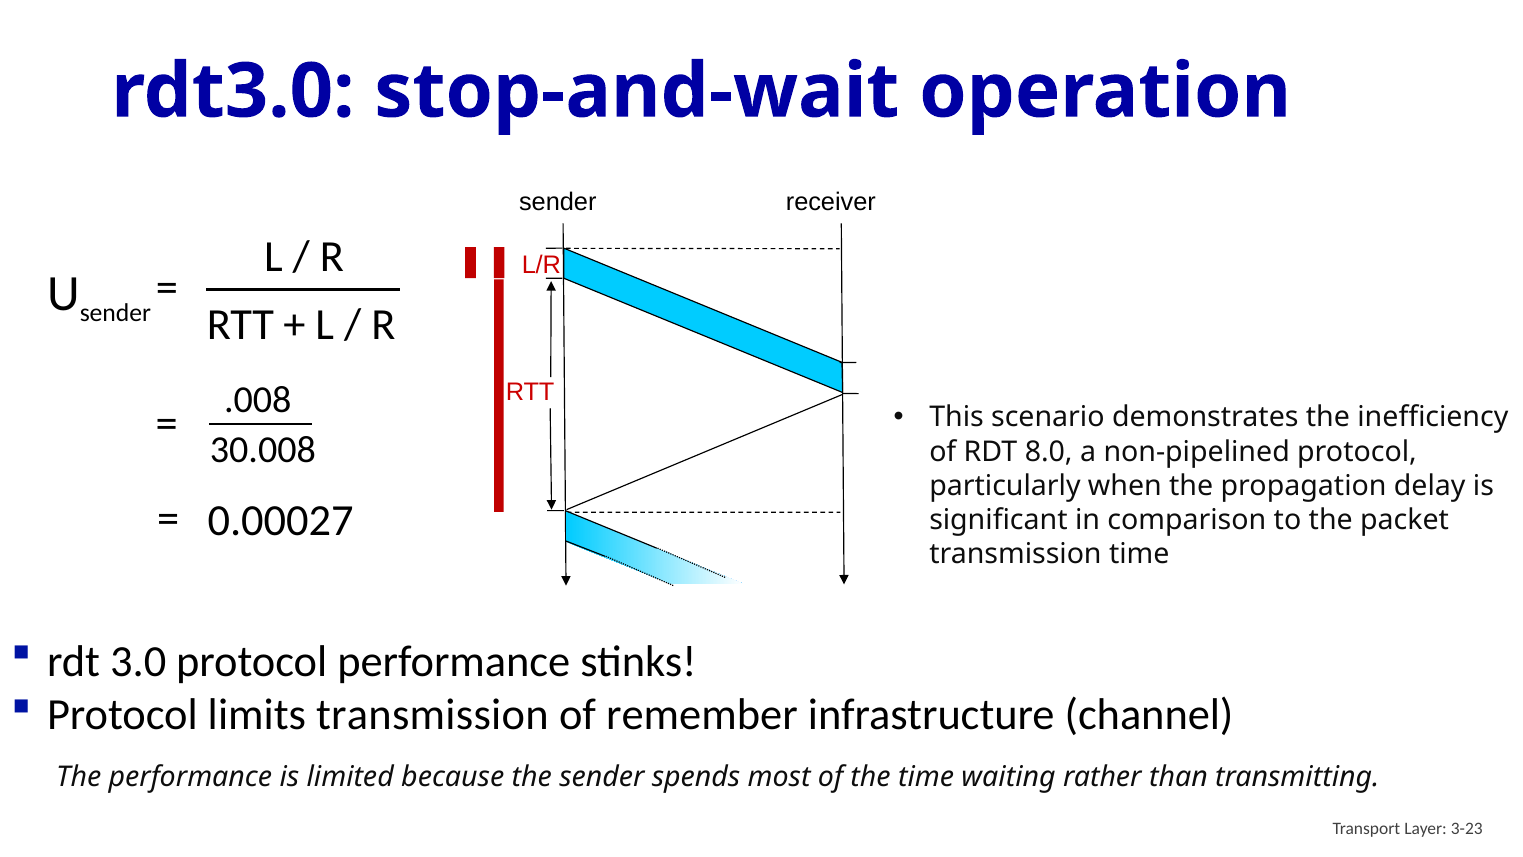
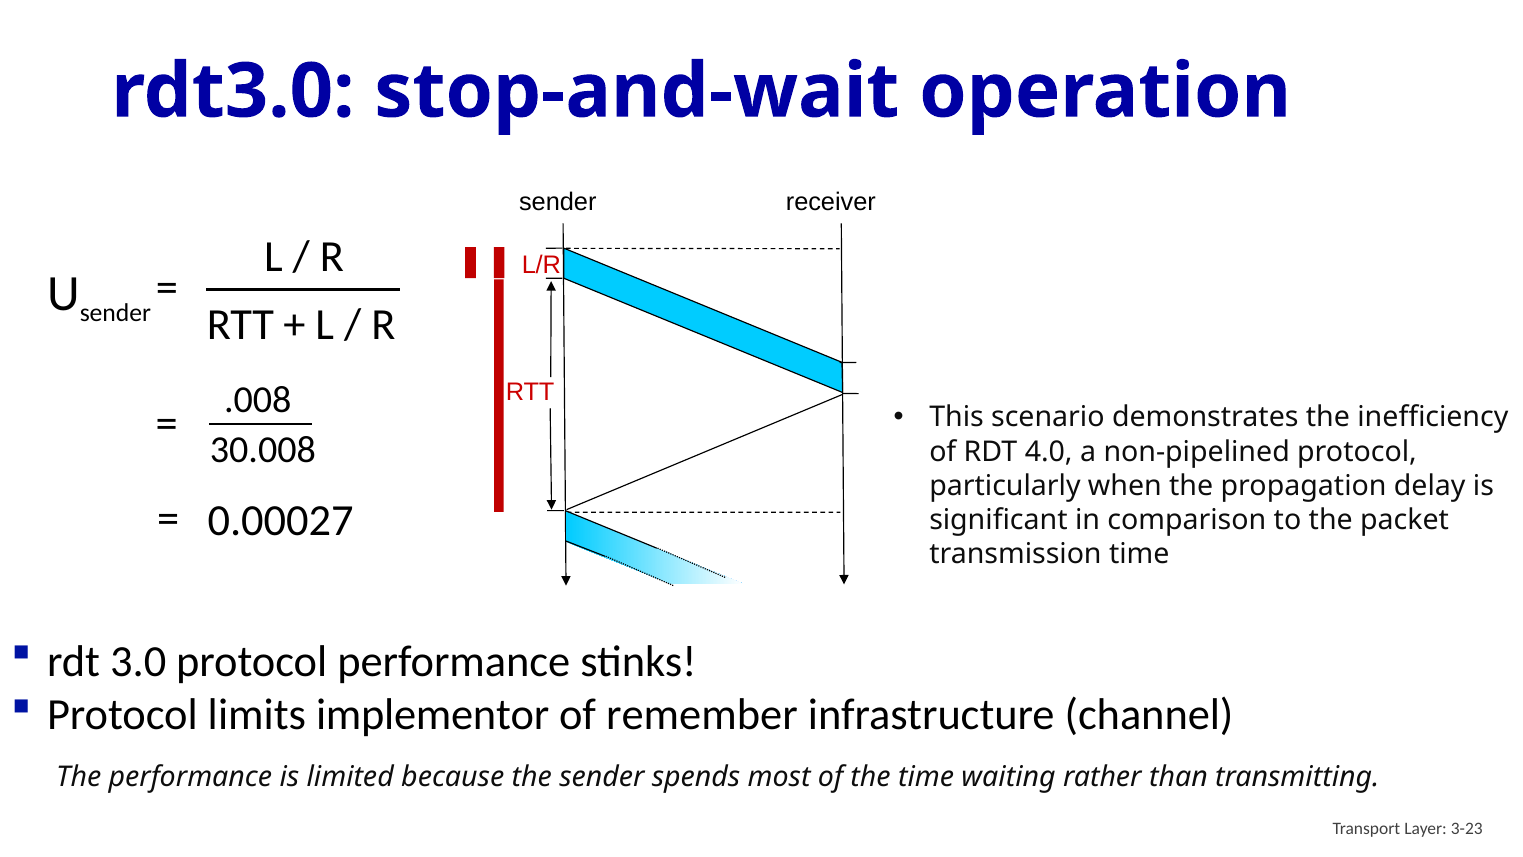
8.0: 8.0 -> 4.0 (1049, 451)
limits transmission: transmission -> implementor (433, 714)
